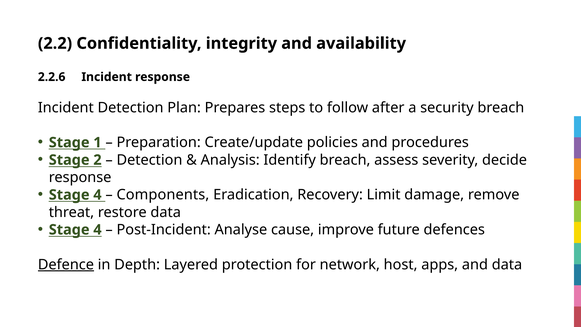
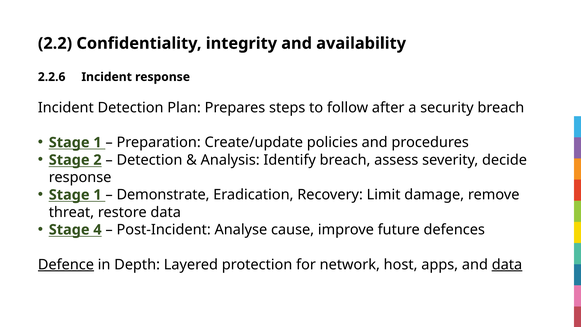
4: 4 -> 1 (97, 195)
Components: Components -> Demonstrate (163, 195)
data underline: none -> present (507, 264)
